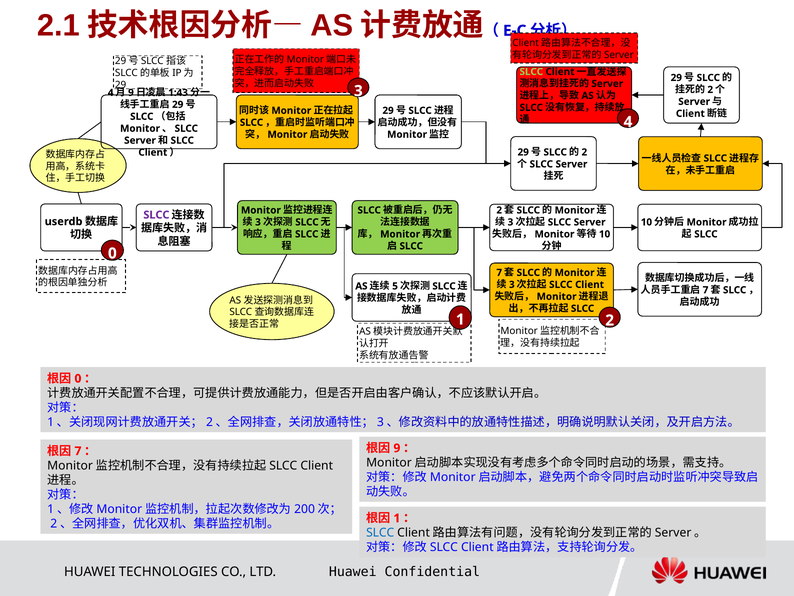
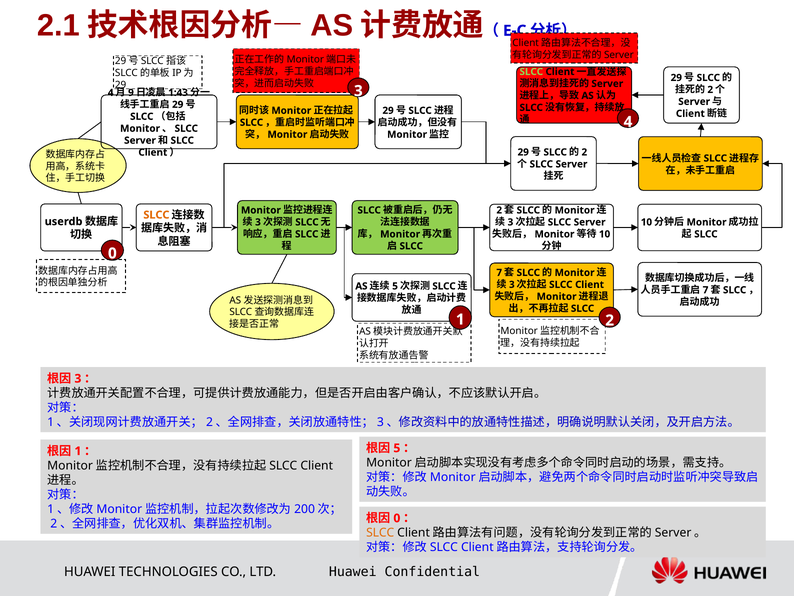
SLCC colour: purple -> orange (156, 215)
0: 0 -> 3 (78, 378)
9: 9 -> 5 (397, 448)
7: 7 -> 1 (78, 451)
1: 1 -> 0 (397, 518)
SLCC colour: blue -> orange (380, 532)
